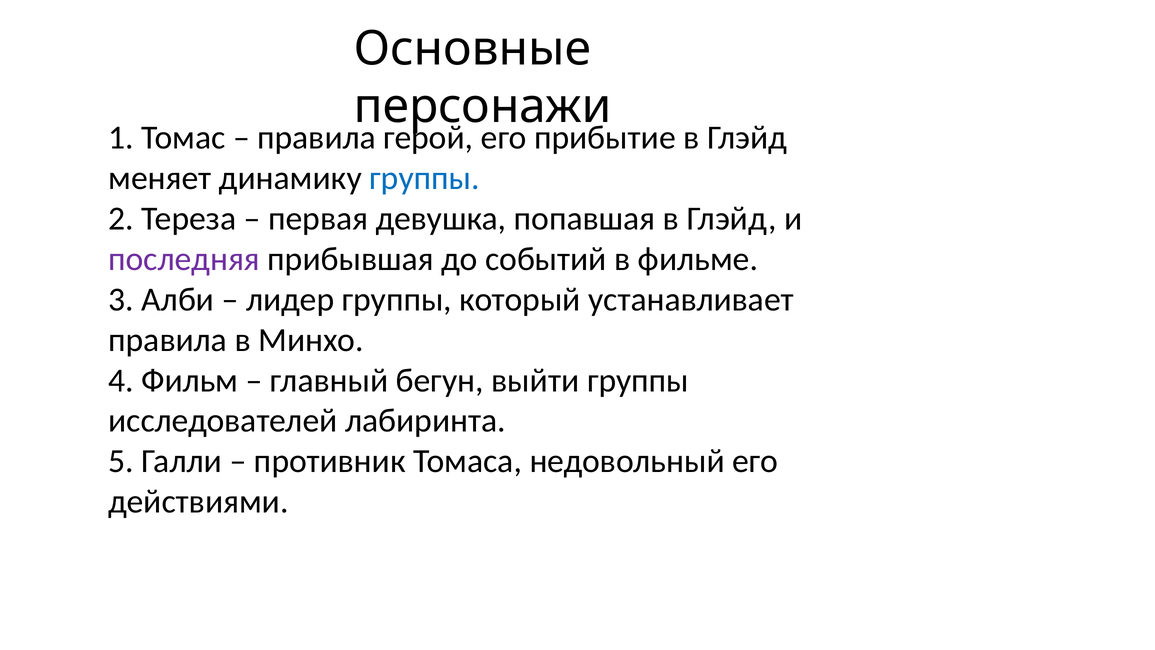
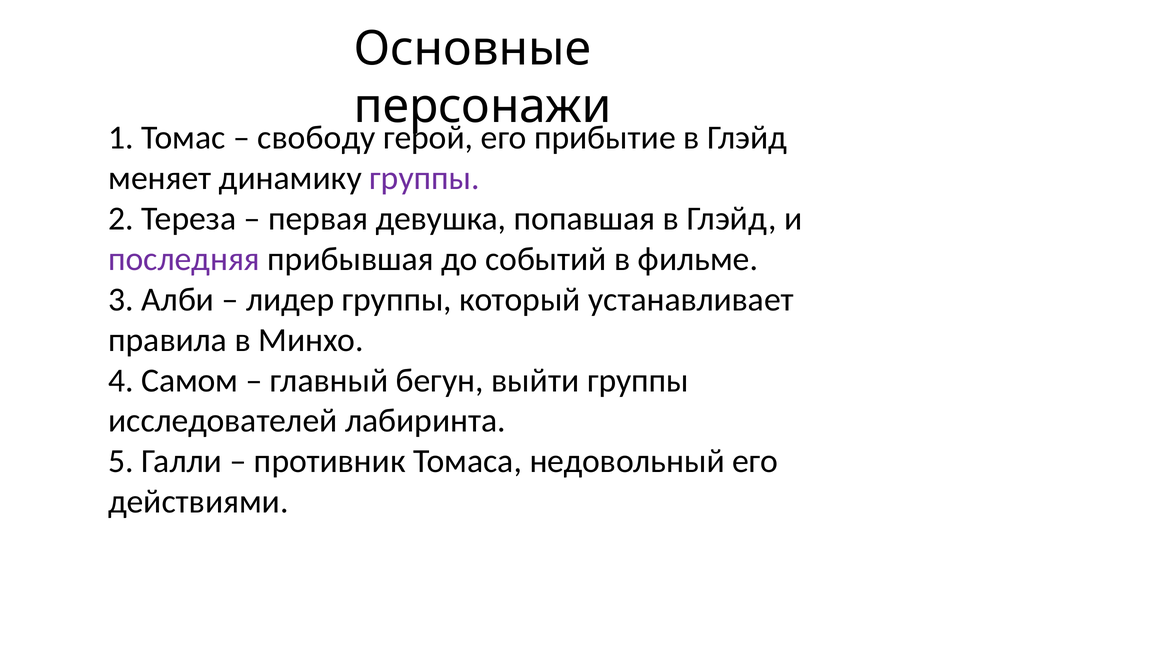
правила: правила -> свободу (317, 138)
группы colour: blue -> purple (424, 178)
Фильм: Фильм -> Самом (190, 380)
